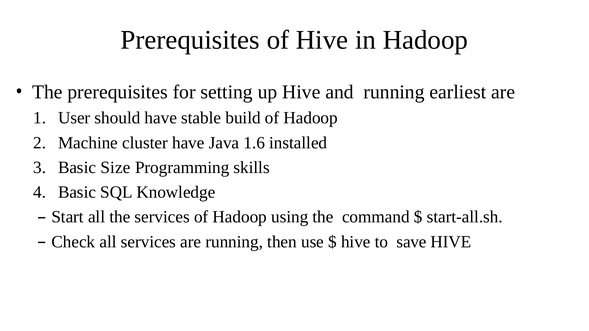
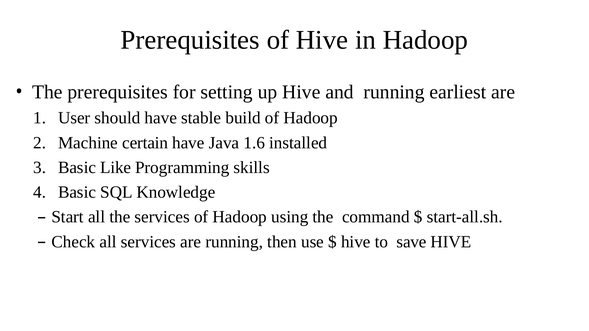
cluster: cluster -> certain (145, 143)
Size: Size -> Like (116, 168)
